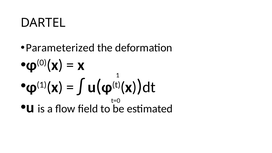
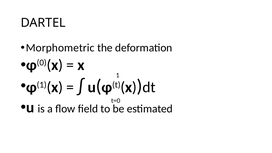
Parameterized: Parameterized -> Morphometric (60, 48)
